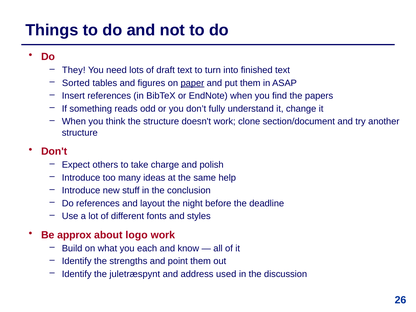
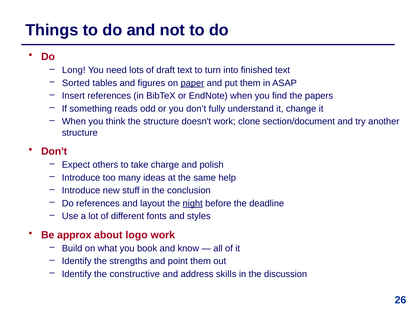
They: They -> Long (74, 70)
night underline: none -> present (193, 203)
each: each -> book (147, 248)
juletræspynt: juletræspynt -> constructive (135, 274)
used: used -> skills (226, 274)
